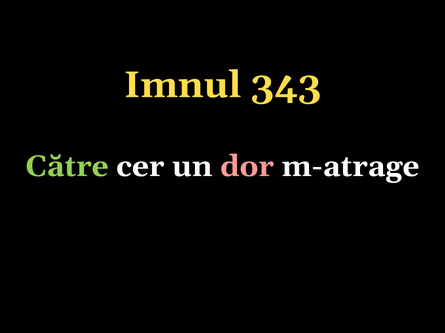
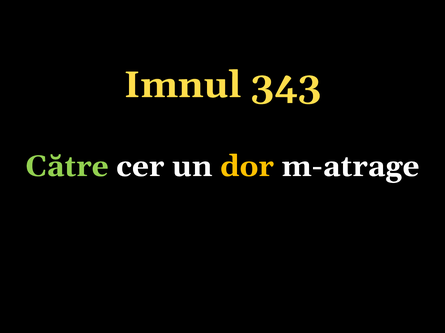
dor colour: pink -> yellow (247, 167)
